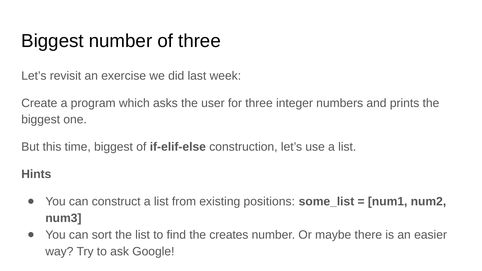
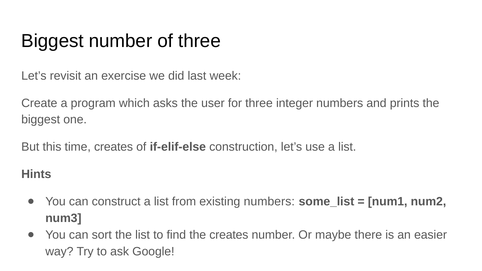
time biggest: biggest -> creates (114, 147)
existing positions: positions -> numbers (269, 202)
